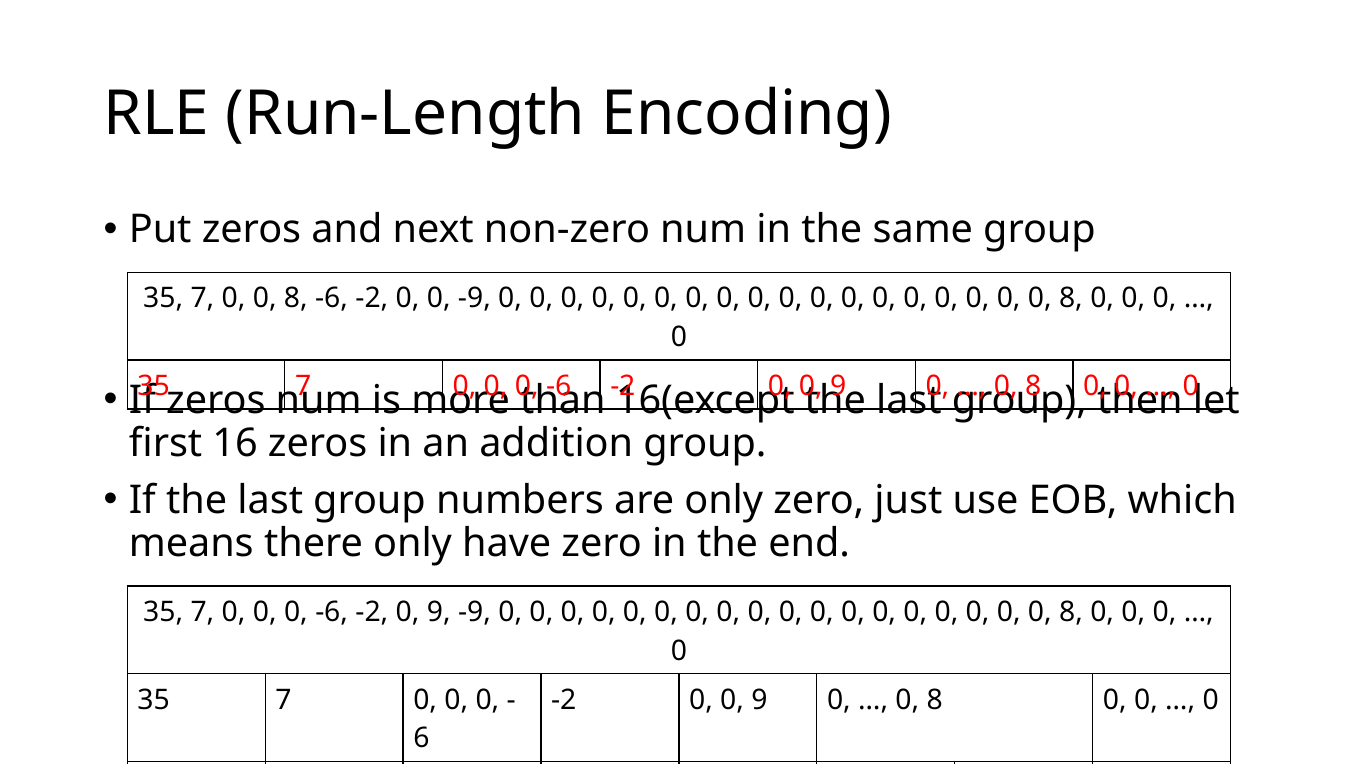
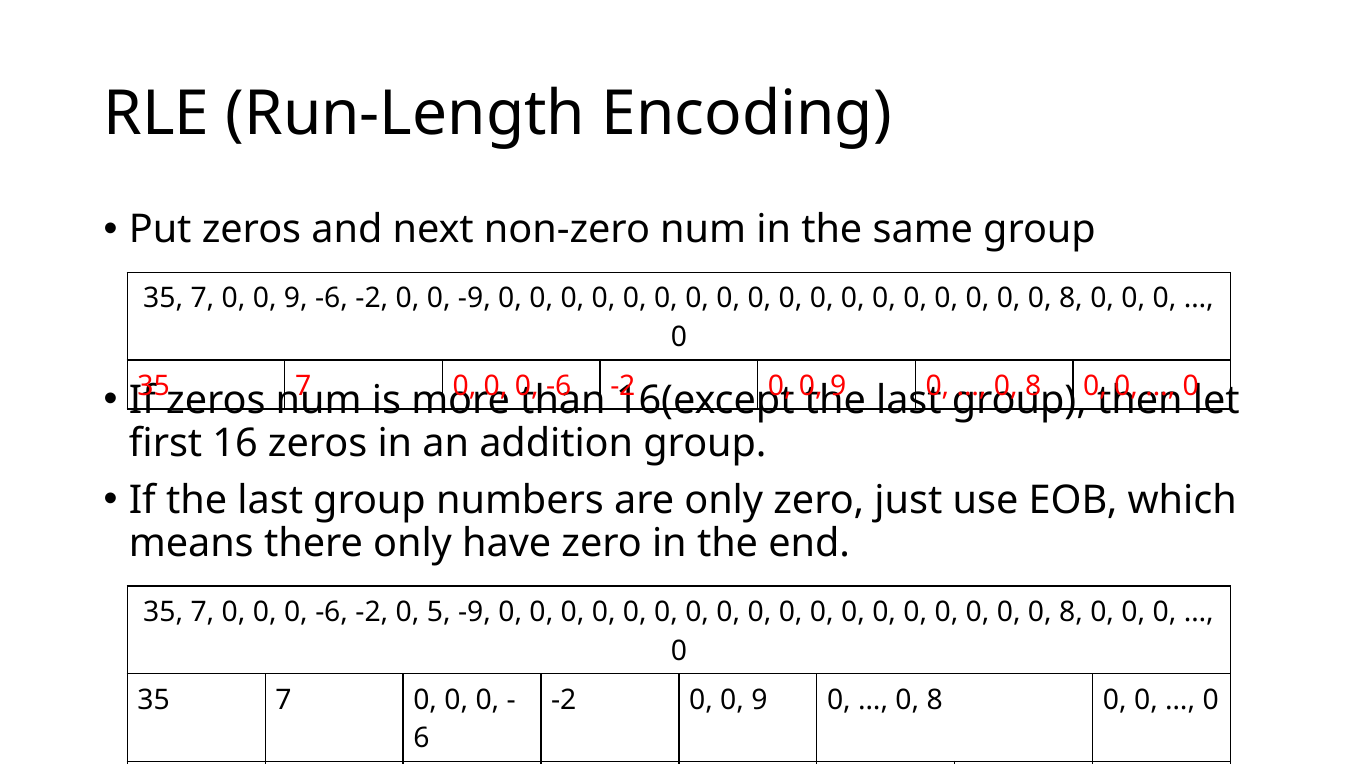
7 0 0 8: 8 -> 9 (296, 299)
-2 0 9: 9 -> 5 (439, 612)
